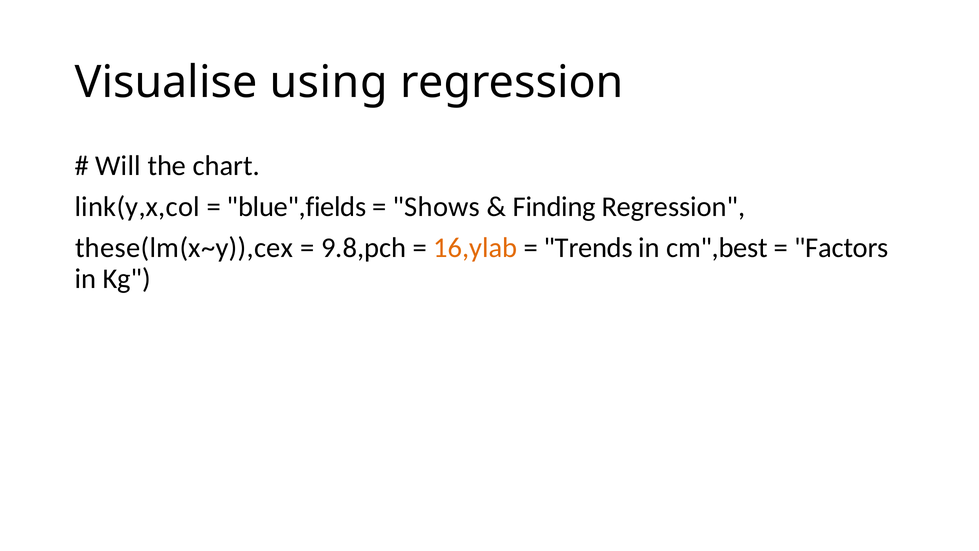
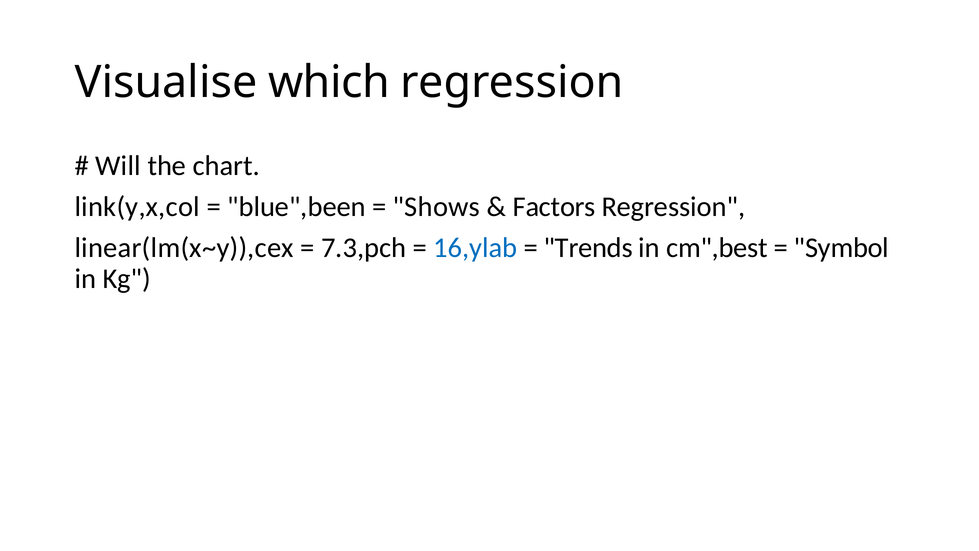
using: using -> which (329, 82)
blue",fields: blue",fields -> blue",been (296, 207)
Finding: Finding -> Factors (554, 207)
these(lm(x~y)),cex: these(lm(x~y)),cex -> linear(lm(x~y)),cex (184, 248)
9.8,pch: 9.8,pch -> 7.3,pch (364, 248)
16,ylab colour: orange -> blue (475, 248)
Factors: Factors -> Symbol (841, 248)
